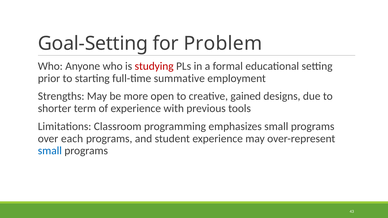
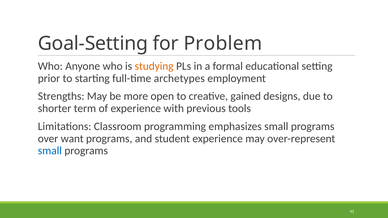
studying colour: red -> orange (154, 66)
summative: summative -> archetypes (179, 78)
each: each -> want (72, 139)
